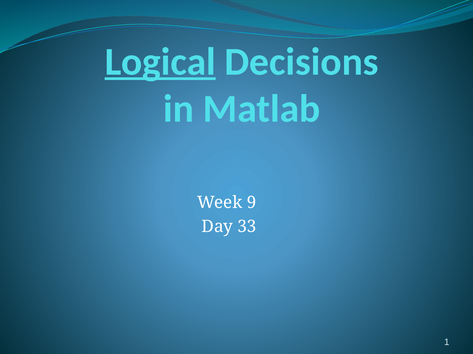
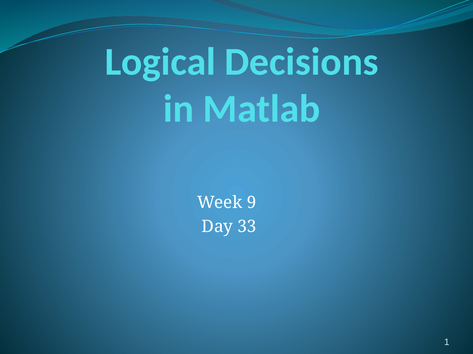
Logical underline: present -> none (160, 62)
